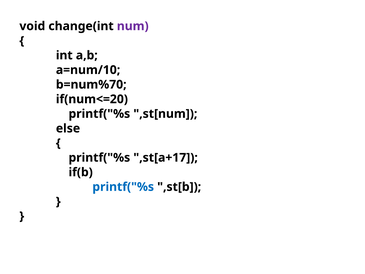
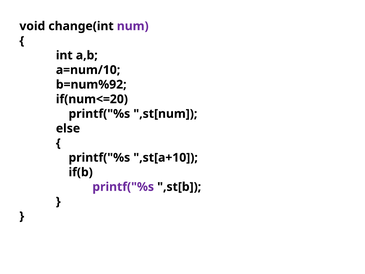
b=num%70: b=num%70 -> b=num%92 (91, 84)
,st[a+17: ,st[a+17 -> ,st[a+10 (166, 157)
printf("%s colour: blue -> purple (123, 187)
